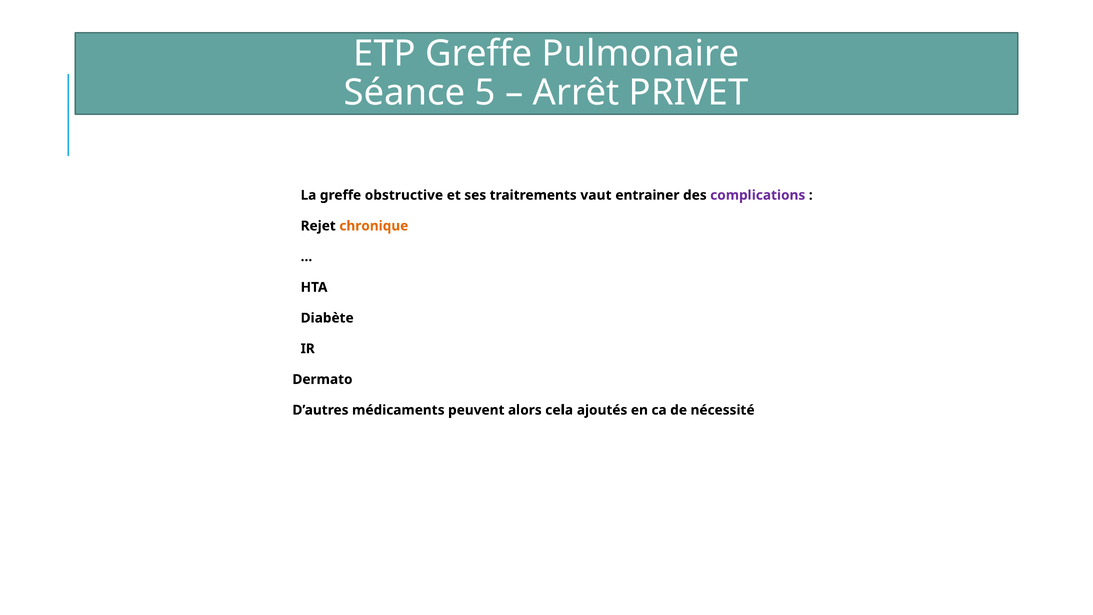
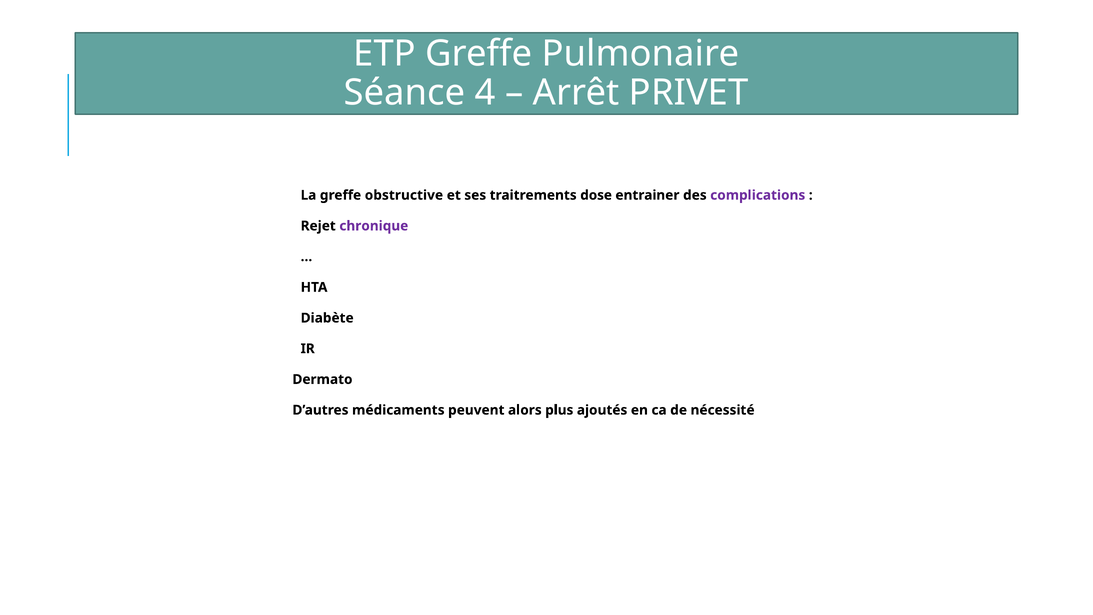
5: 5 -> 4 (485, 93)
vaut: vaut -> dose (596, 195)
chronique colour: orange -> purple (374, 226)
cela: cela -> plus (559, 410)
